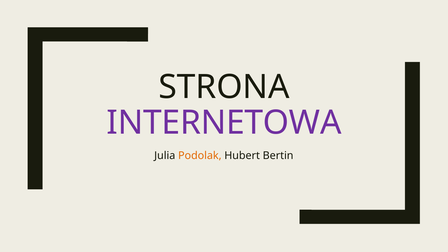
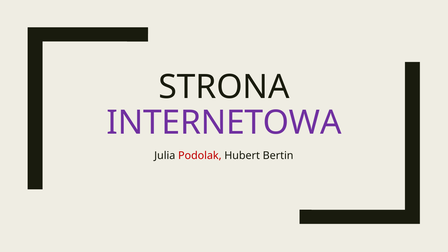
Podolak colour: orange -> red (200, 156)
